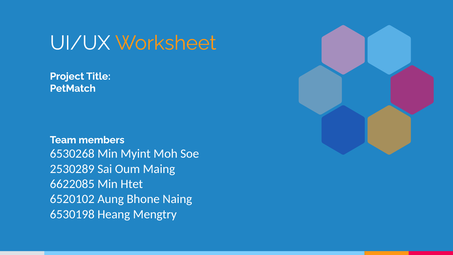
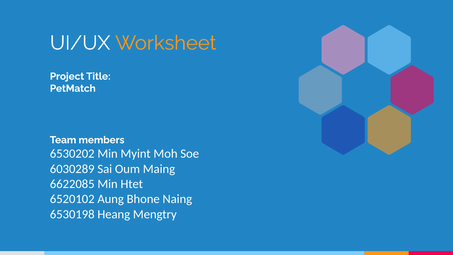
6530268: 6530268 -> 6530202 (72, 154)
2530289: 2530289 -> 6030289 (72, 169)
